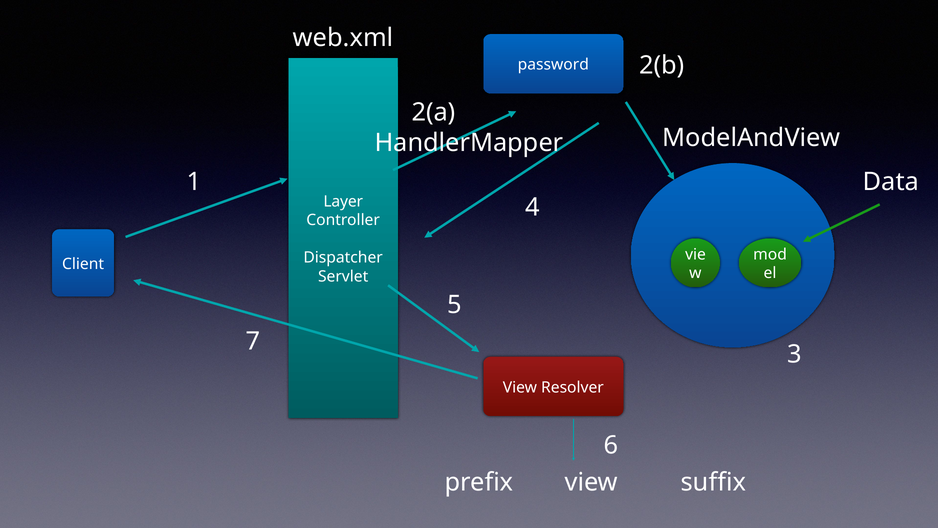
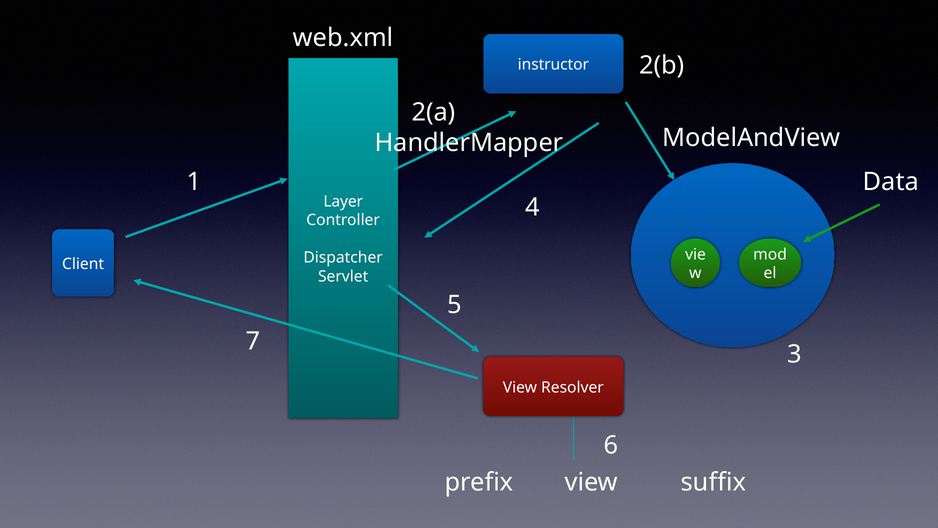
password: password -> instructor (553, 65)
